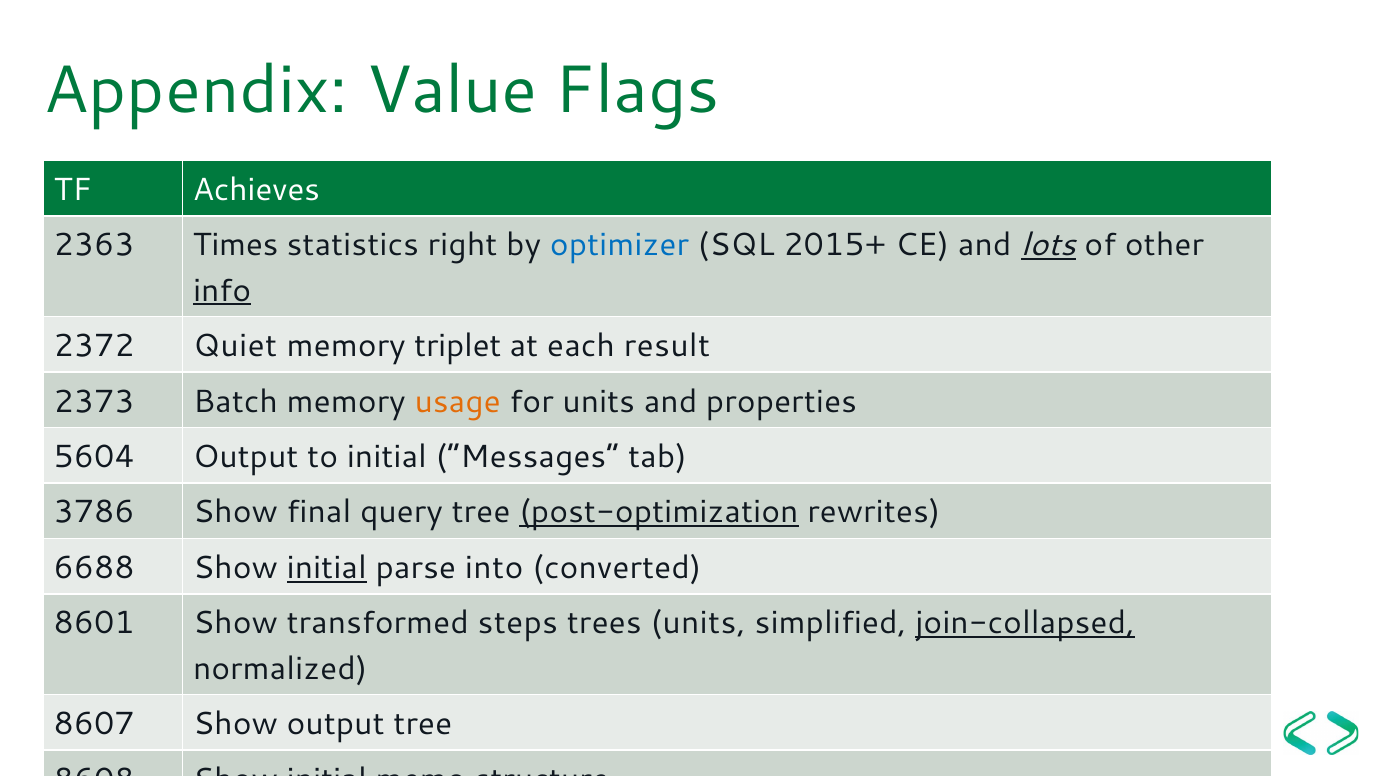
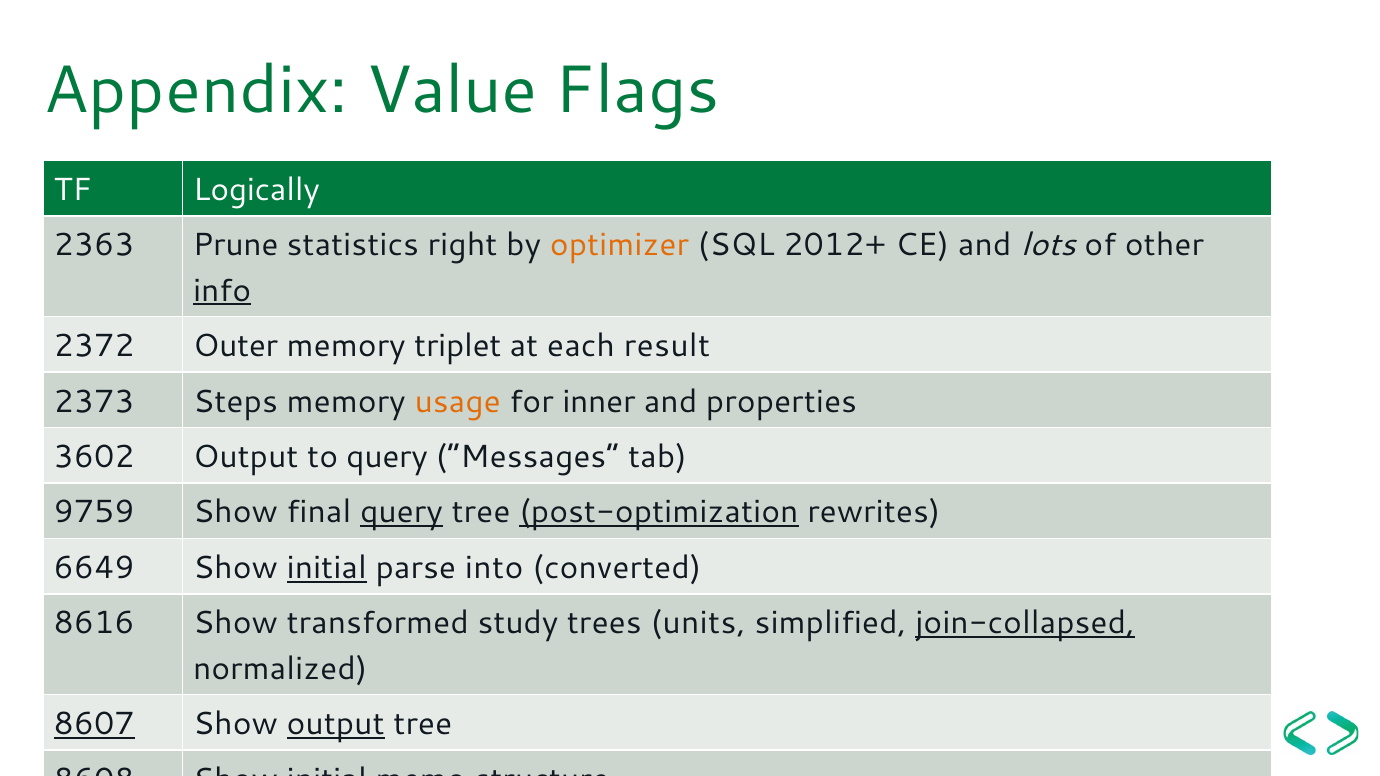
Achieves: Achieves -> Logically (256, 190)
Times: Times -> Prune (236, 245)
optimizer colour: blue -> orange (619, 245)
2015+: 2015+ -> 2012+ (835, 245)
lots underline: present -> none (1048, 245)
Quiet: Quiet -> Outer (236, 346)
Batch: Batch -> Steps (235, 402)
for units: units -> inner (599, 402)
5604: 5604 -> 3602 (94, 457)
to initial: initial -> query (387, 457)
3786: 3786 -> 9759 (94, 513)
query underline: none -> present (401, 513)
6688: 6688 -> 6649 (94, 568)
8601: 8601 -> 8616 (94, 624)
steps: steps -> study (518, 624)
8607 underline: none -> present (94, 724)
output underline: none -> present (336, 724)
